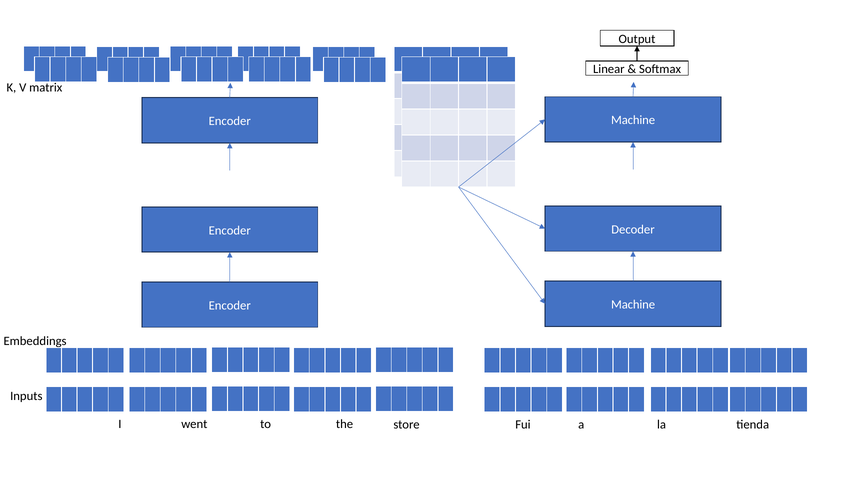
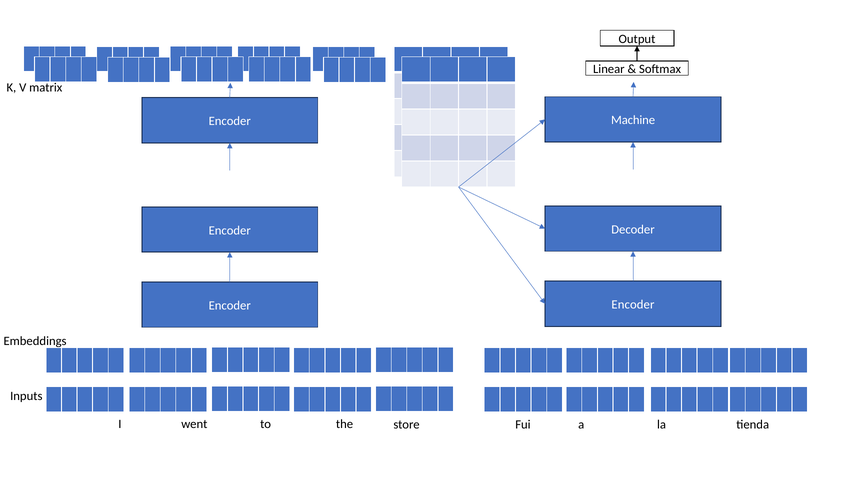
Machine: Machine -> Encoder (633, 305)
